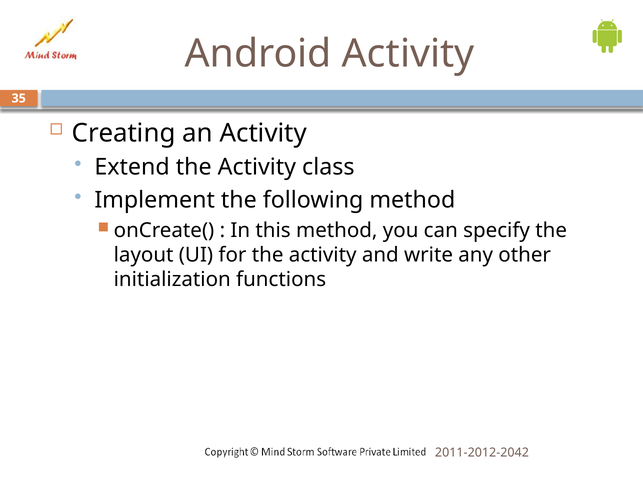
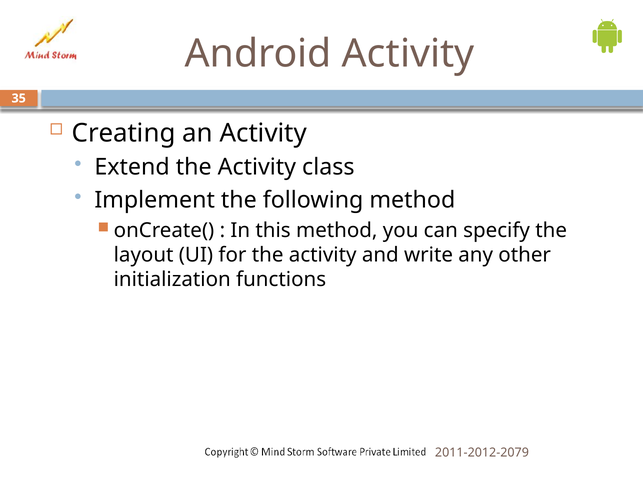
2011-2012-2042: 2011-2012-2042 -> 2011-2012-2079 (482, 453)
